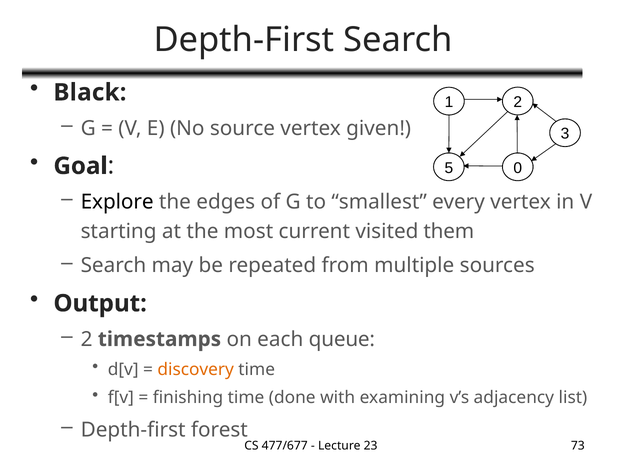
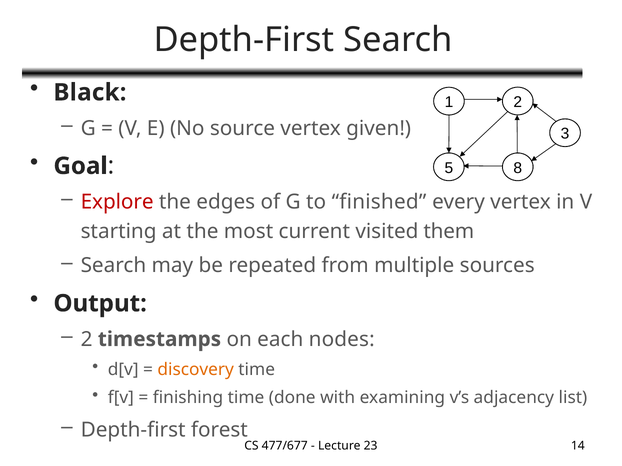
0: 0 -> 8 (518, 168)
Explore colour: black -> red (117, 202)
smallest: smallest -> finished (379, 202)
queue: queue -> nodes (342, 340)
73: 73 -> 14 (578, 446)
